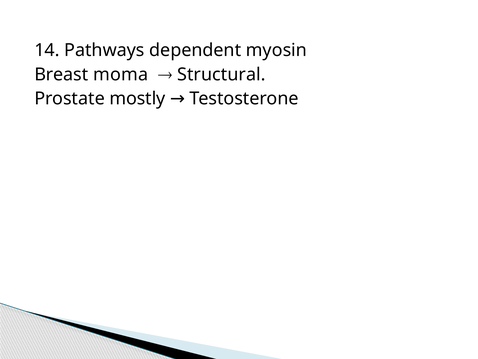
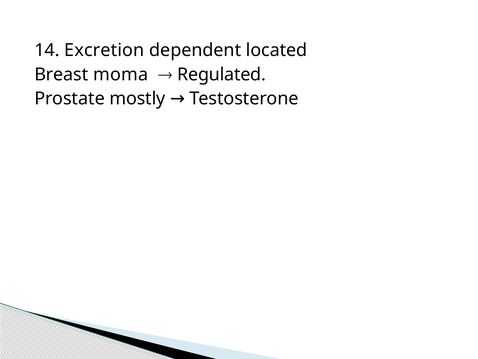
Pathways: Pathways -> Excretion (104, 50)
myosin: myosin -> located (276, 50)
Structural: Structural -> Regulated (222, 74)
